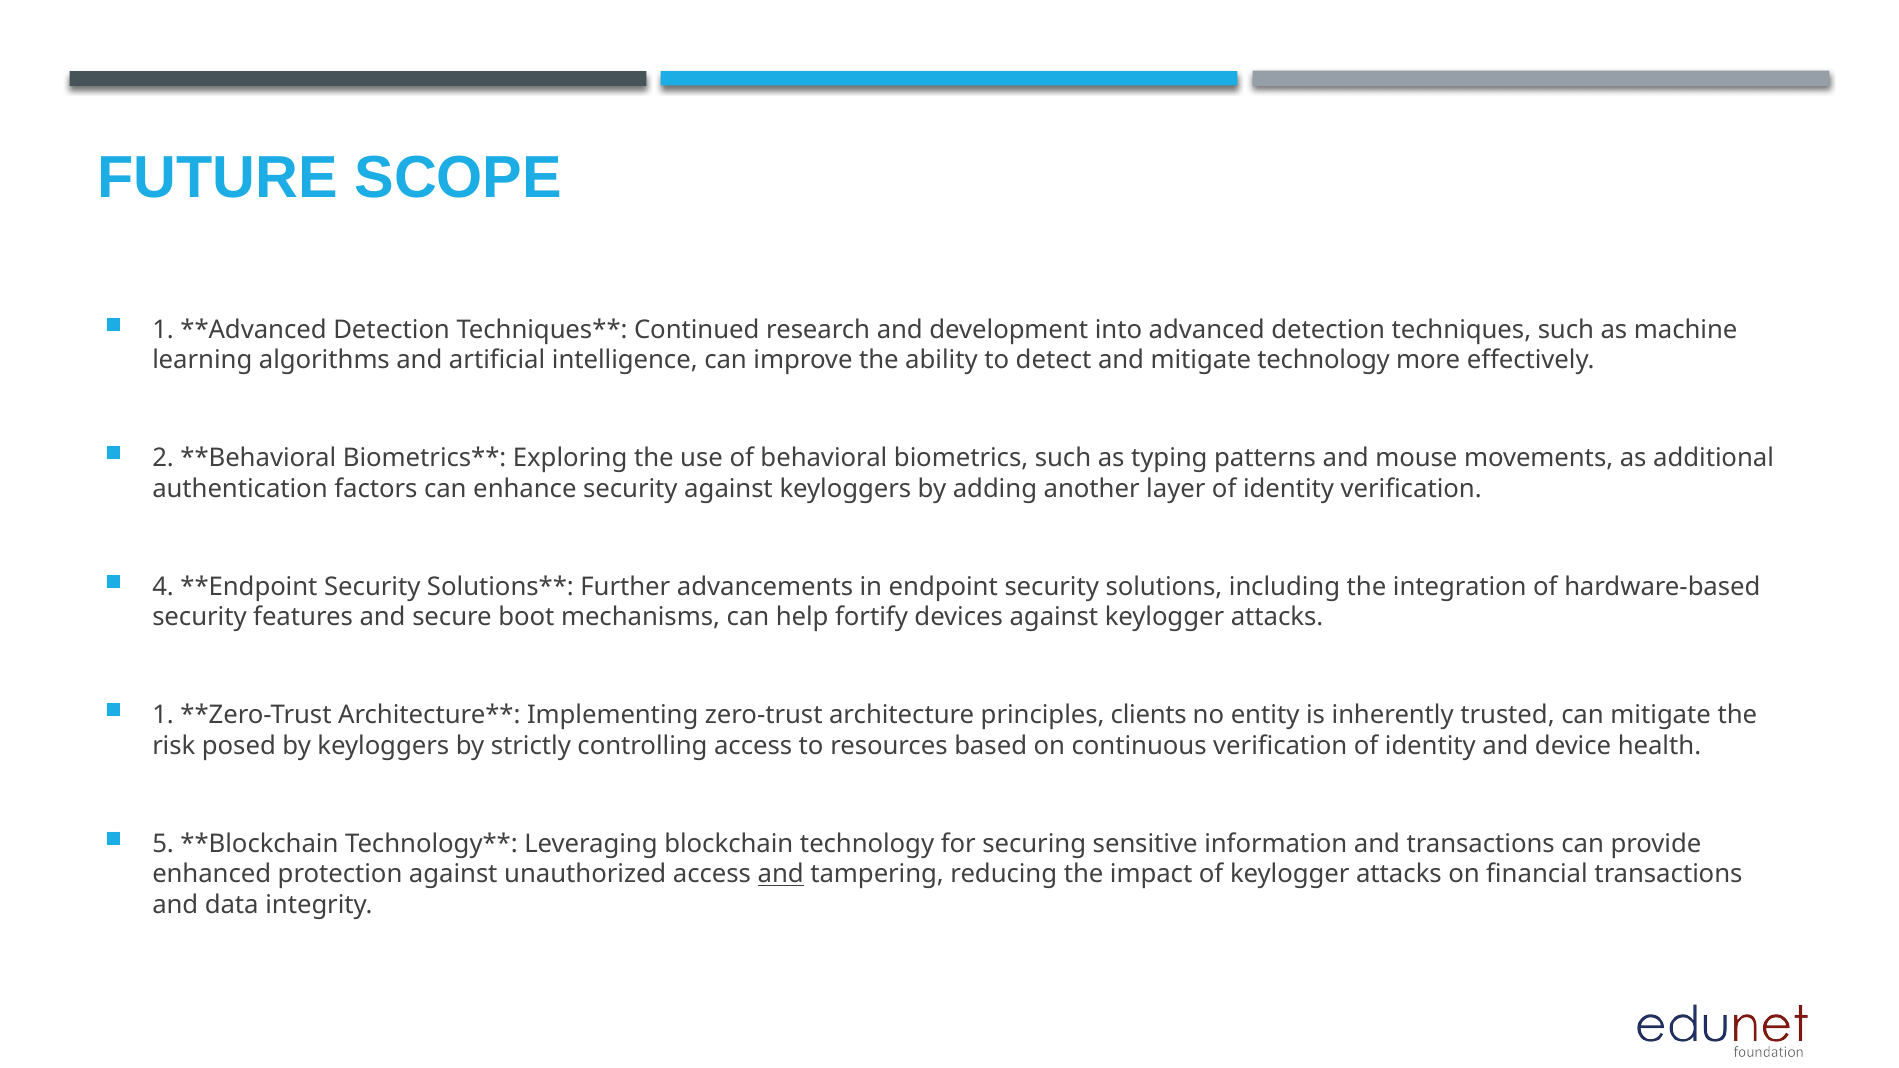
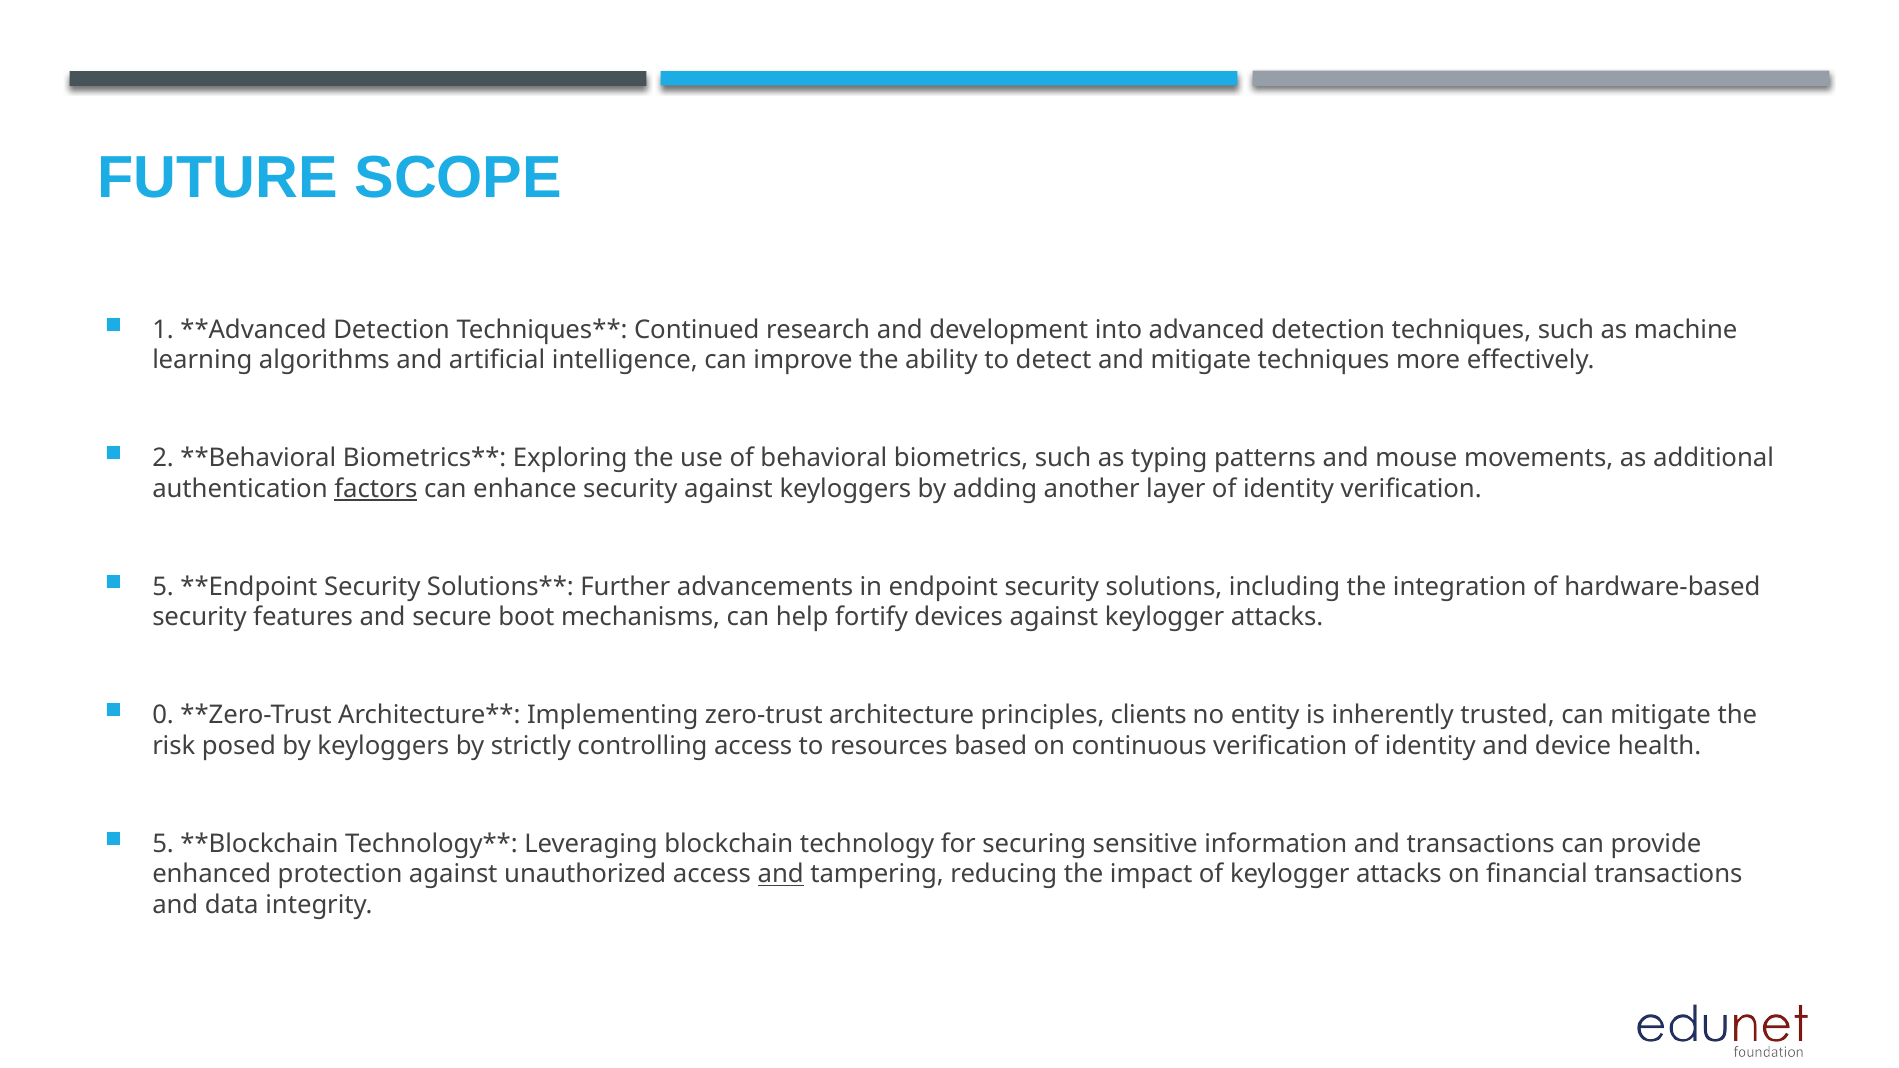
mitigate technology: technology -> techniques (1324, 360)
factors underline: none -> present (376, 489)
4: 4 -> 5 (163, 587)
1: 1 -> 0 (163, 715)
